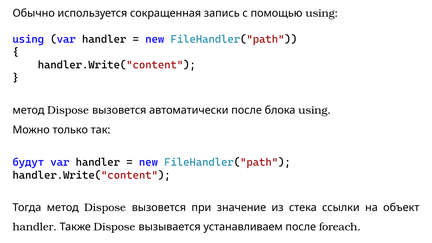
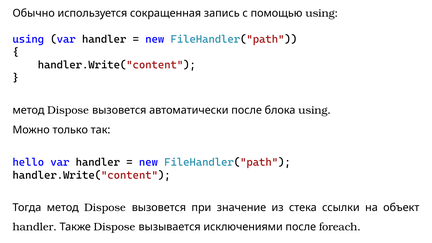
будут: будут -> hello (28, 162)
устанавливаем: устанавливаем -> исключениями (243, 227)
